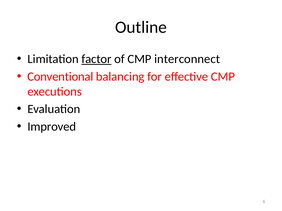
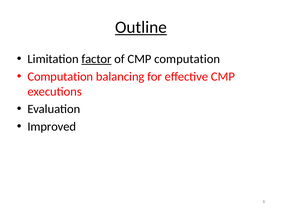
Outline underline: none -> present (141, 27)
CMP interconnect: interconnect -> computation (187, 59)
Conventional: Conventional -> Computation (60, 77)
